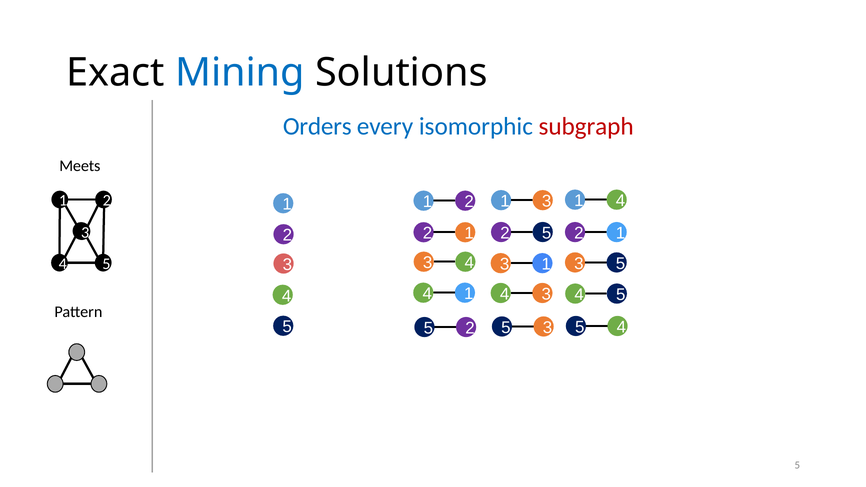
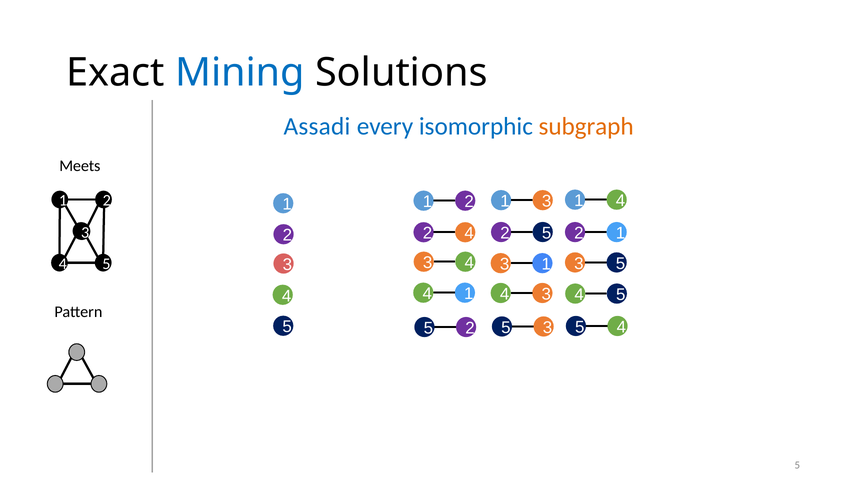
Orders: Orders -> Assadi (317, 126)
subgraph colour: red -> orange (586, 126)
1: 1 -> 4 (469, 233)
